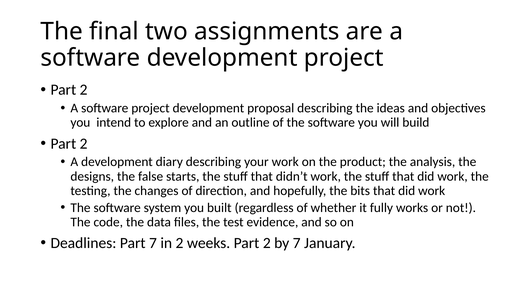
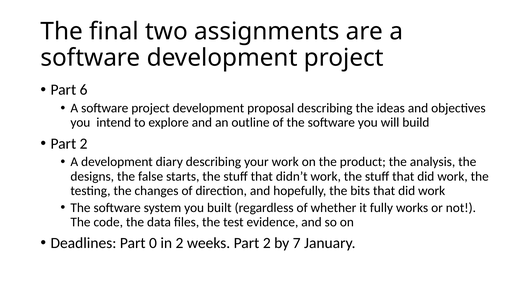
2: 2 -> 6 (84, 90)
Part 7: 7 -> 0 (153, 243)
